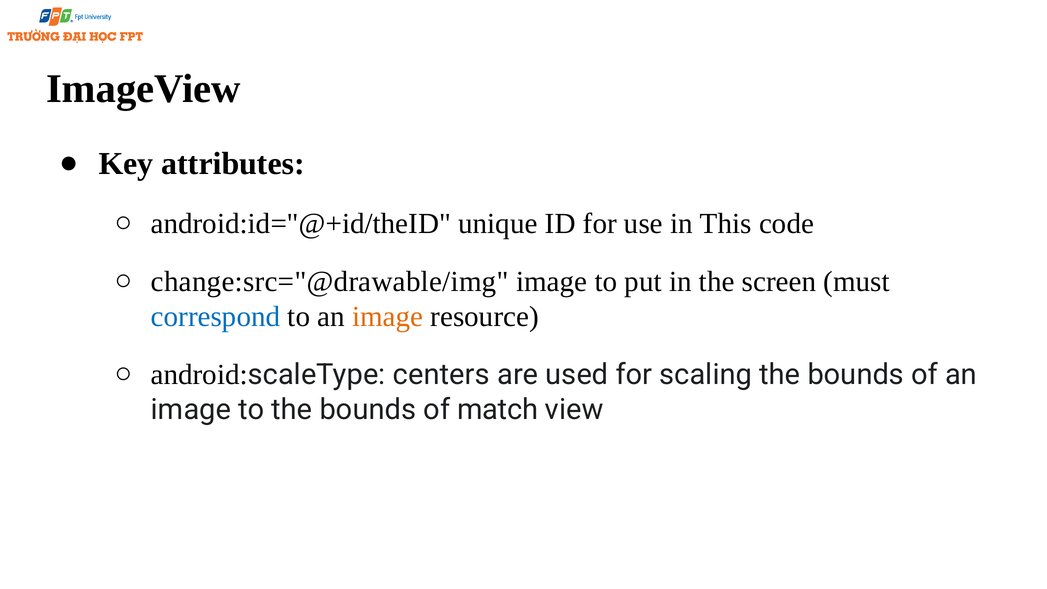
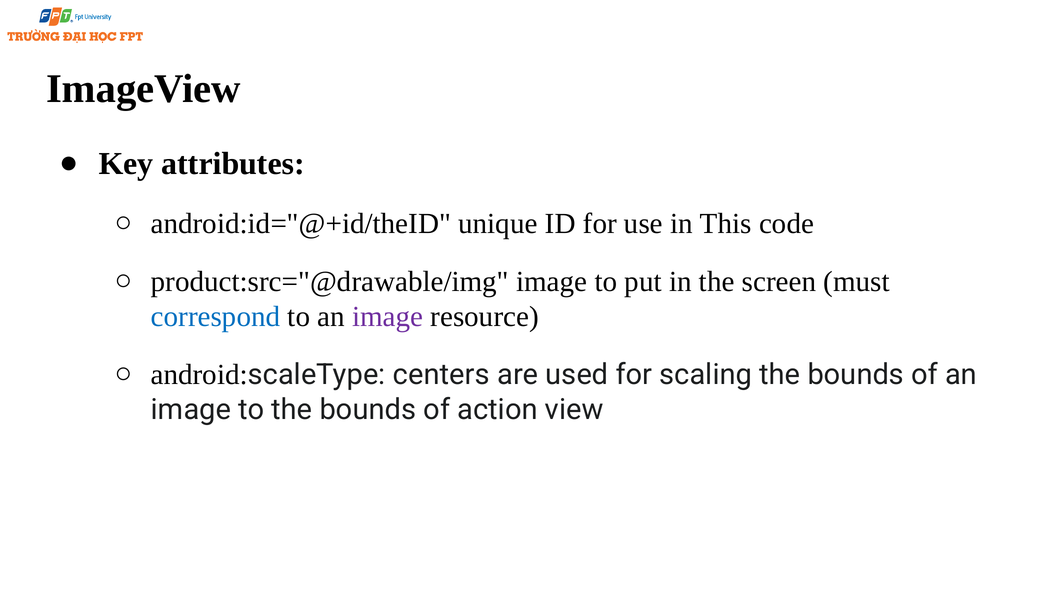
change:src="@drawable/img: change:src="@drawable/img -> product:src="@drawable/img (330, 282)
image colour: orange -> purple (388, 317)
match: match -> action (498, 410)
